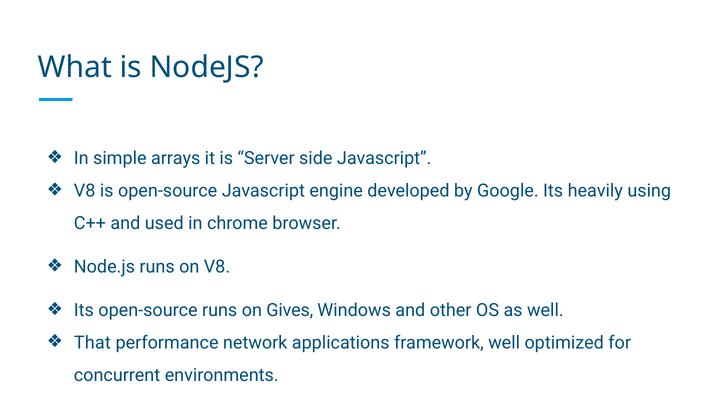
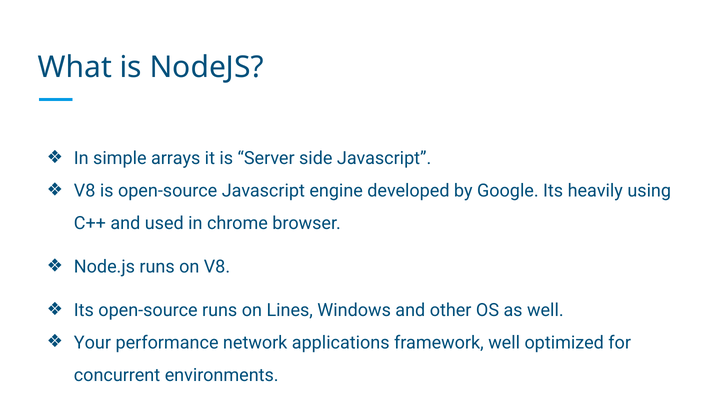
Gives: Gives -> Lines (290, 310)
That: That -> Your (92, 342)
